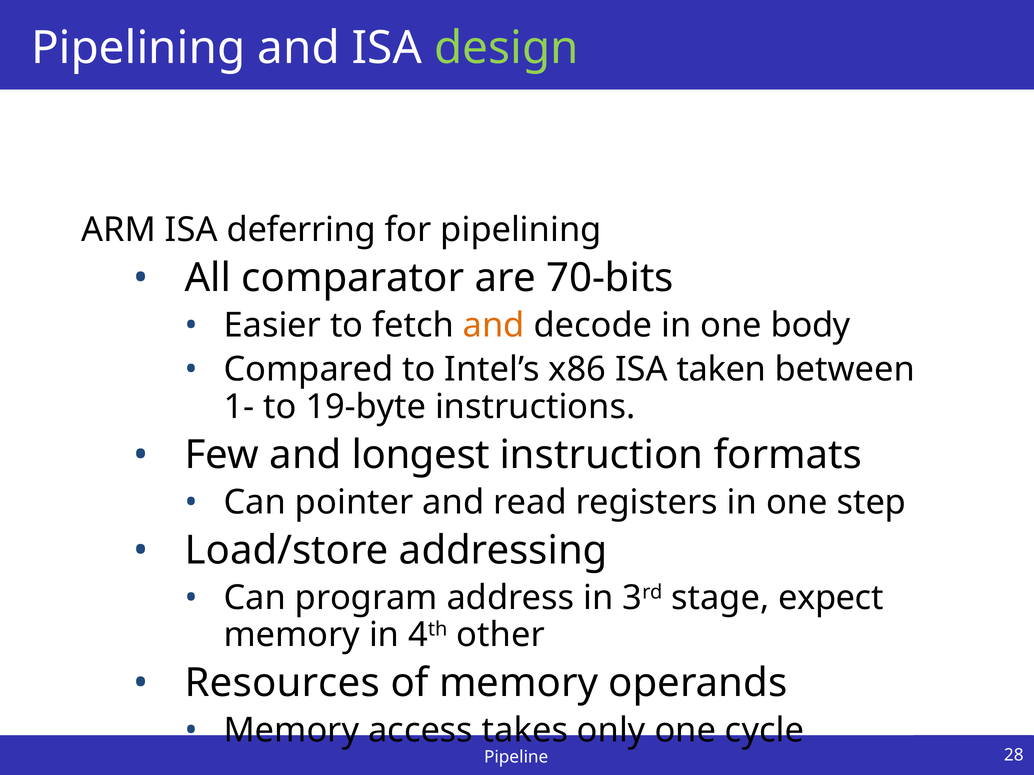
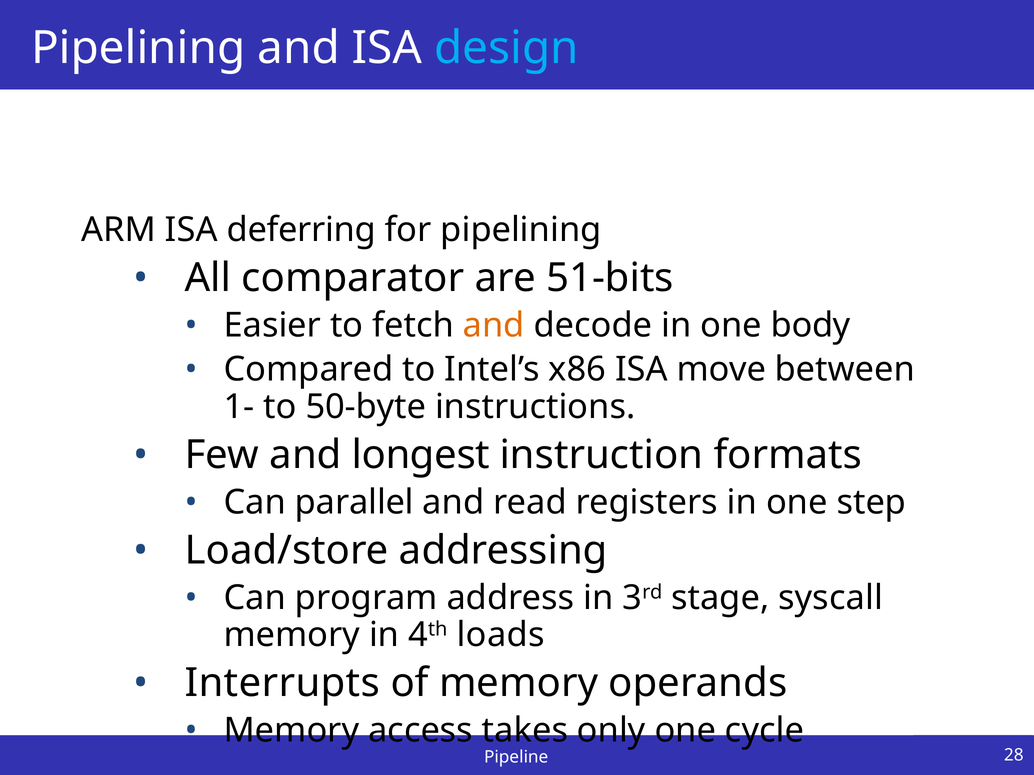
design colour: light green -> light blue (506, 48)
70-bits: 70-bits -> 51-bits (610, 278)
taken: taken -> move (721, 370)
19-byte: 19-byte -> 50-byte (366, 407)
pointer: pointer -> parallel (354, 502)
expect: expect -> syscall (831, 598)
other: other -> loads (501, 635)
Resources: Resources -> Interrupts (282, 684)
